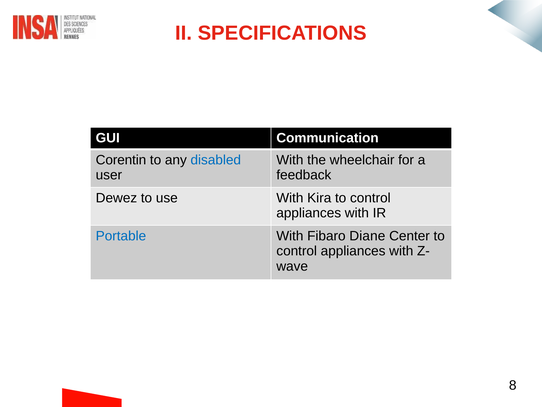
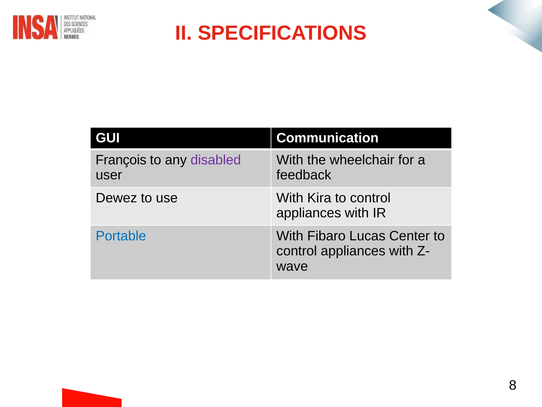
Corentin: Corentin -> François (121, 160)
disabled colour: blue -> purple (216, 160)
Diane: Diane -> Lucas (367, 236)
